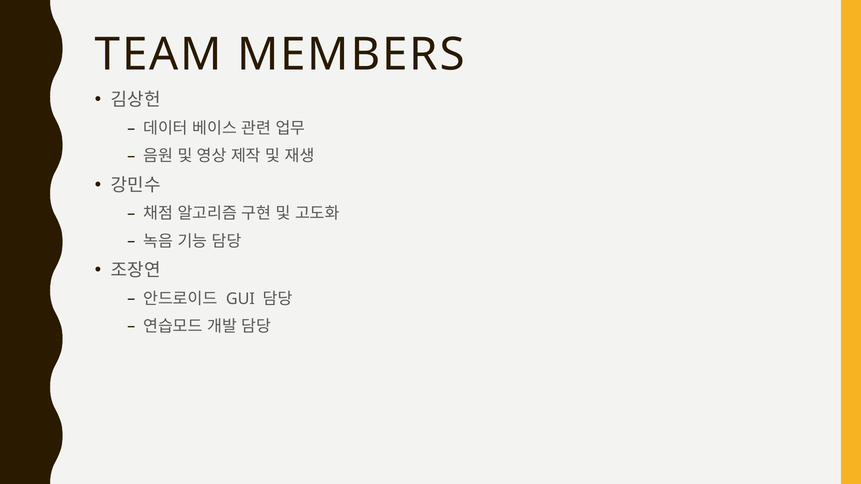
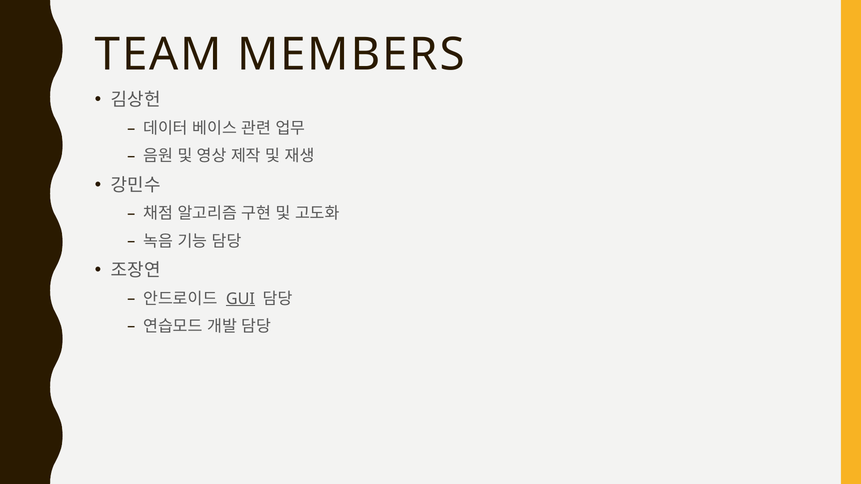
GUI underline: none -> present (240, 299)
